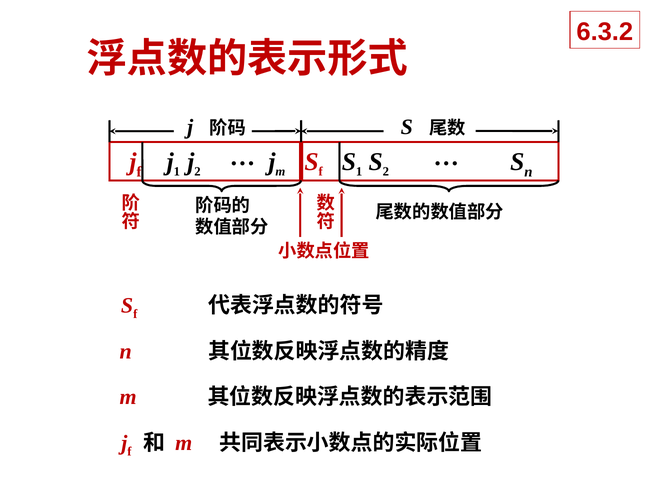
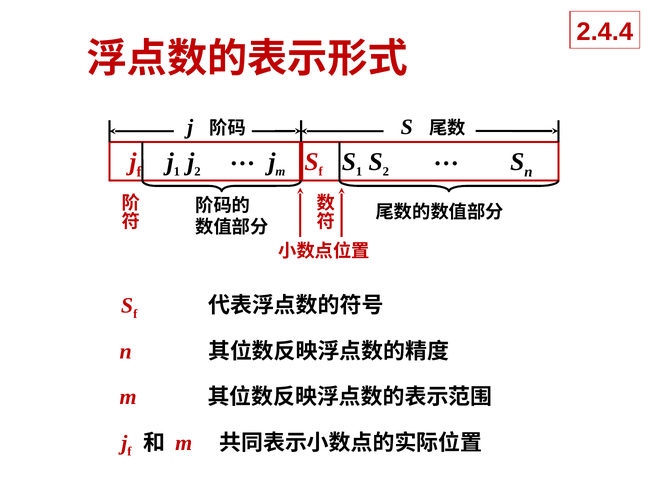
6.3.2: 6.3.2 -> 2.4.4 (605, 32)
